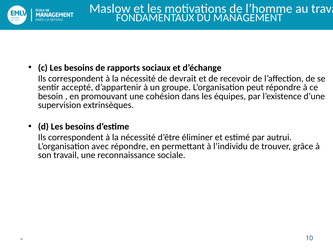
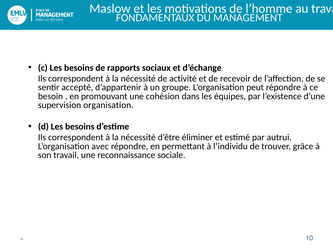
devrait: devrait -> activité (183, 78)
extrinsèques: extrinsèques -> organisation (108, 105)
